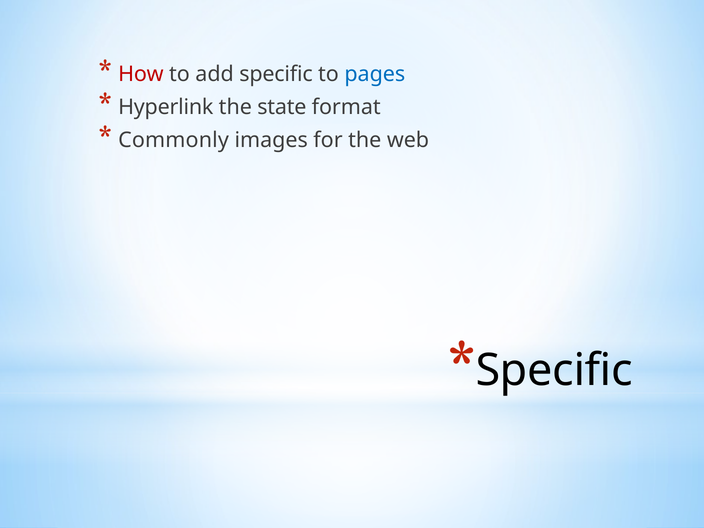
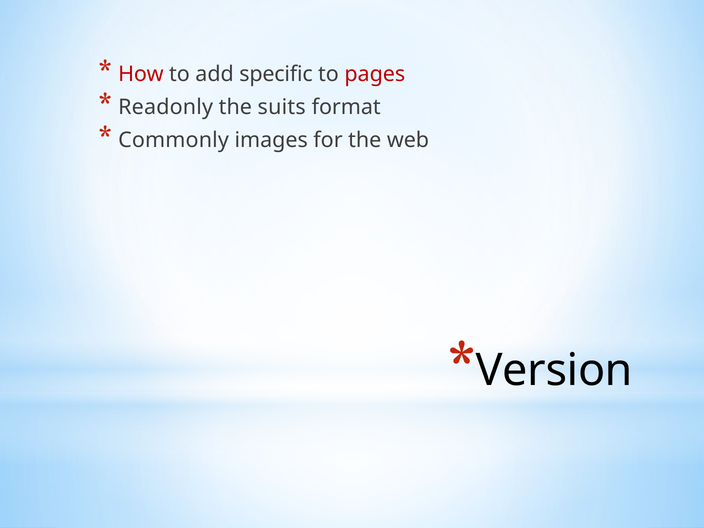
pages colour: blue -> red (375, 74)
Hyperlink: Hyperlink -> Readonly (166, 107)
state: state -> suits (282, 107)
Specific: Specific -> Version (554, 370)
